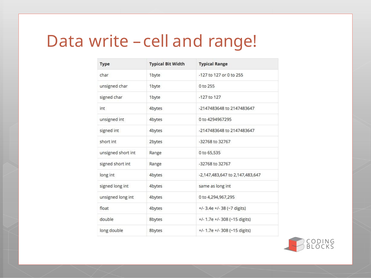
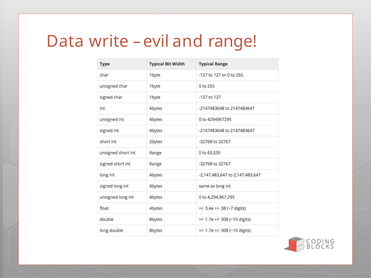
cell: cell -> evil (156, 42)
